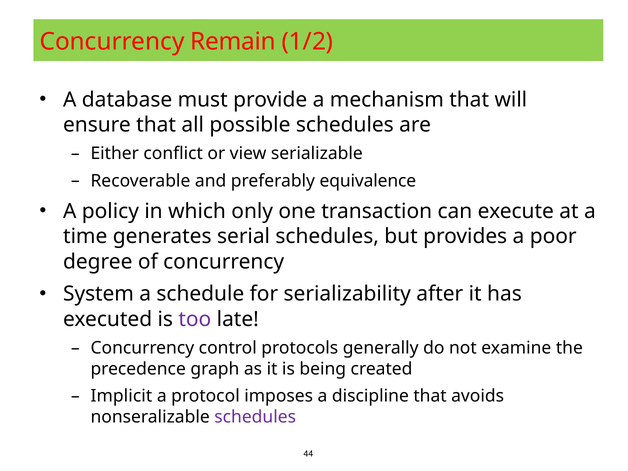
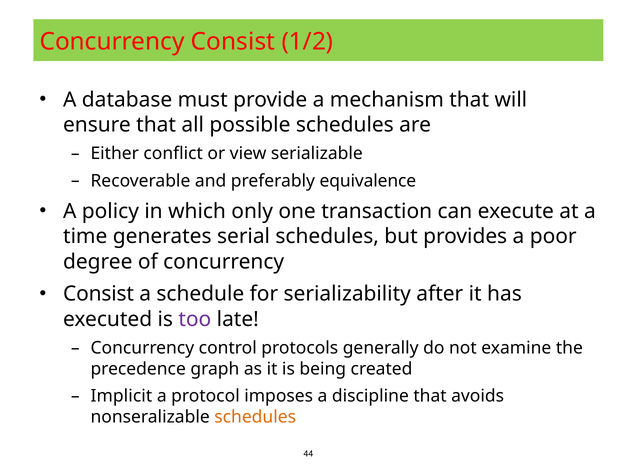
Concurrency Remain: Remain -> Consist (233, 42)
System: System -> Consist (99, 294)
schedules colour: purple -> orange (255, 417)
